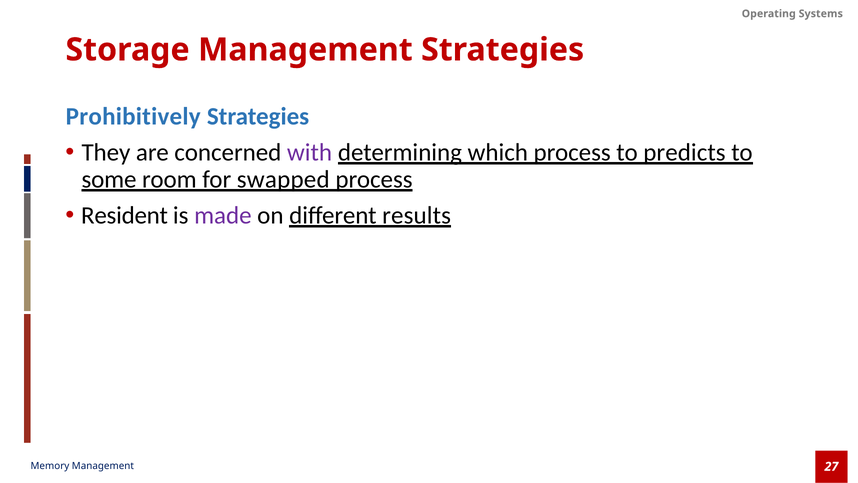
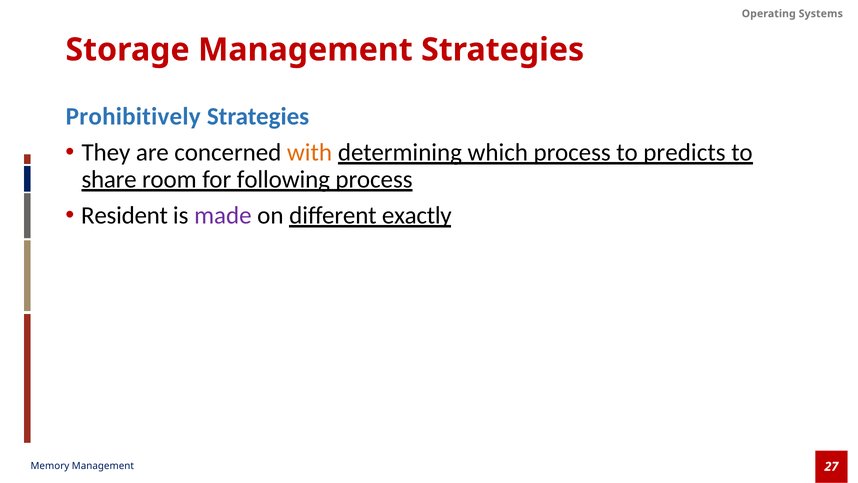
with colour: purple -> orange (310, 152)
some: some -> share (109, 179)
swapped: swapped -> following (283, 179)
results: results -> exactly (417, 215)
